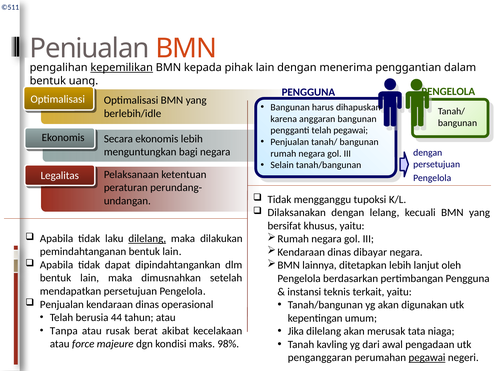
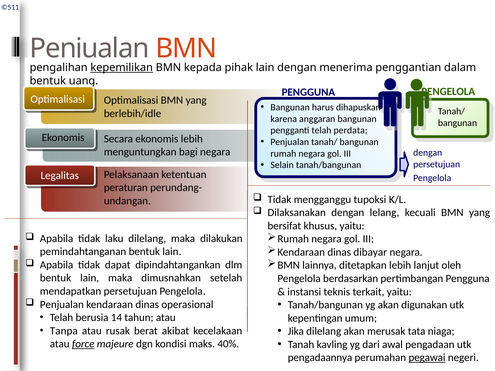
telah pegawai: pegawai -> perdata (351, 130)
dilelang underline: present -> none (147, 239)
44: 44 -> 14 (116, 318)
force underline: none -> present (83, 344)
98%: 98% -> 40% (228, 344)
penganggaran: penganggaran -> pengadaannya (320, 358)
